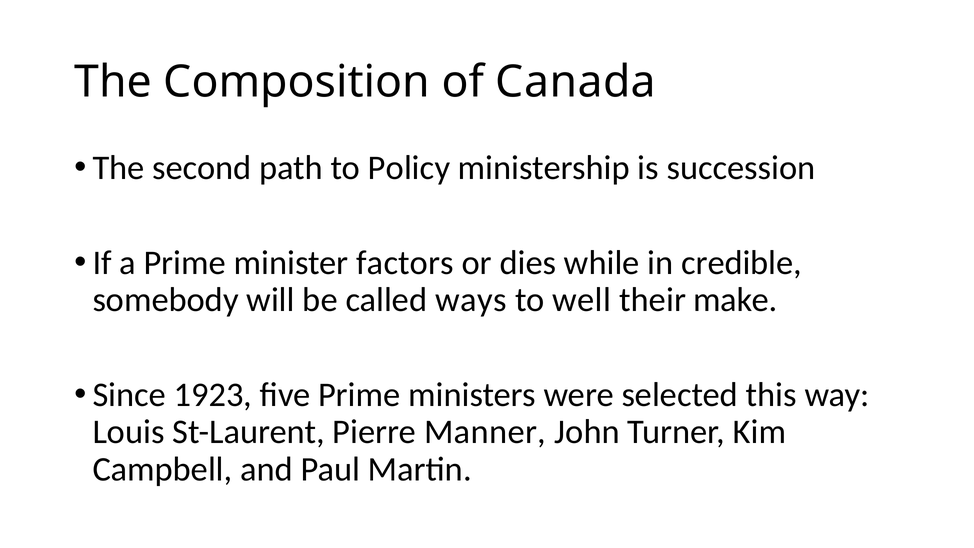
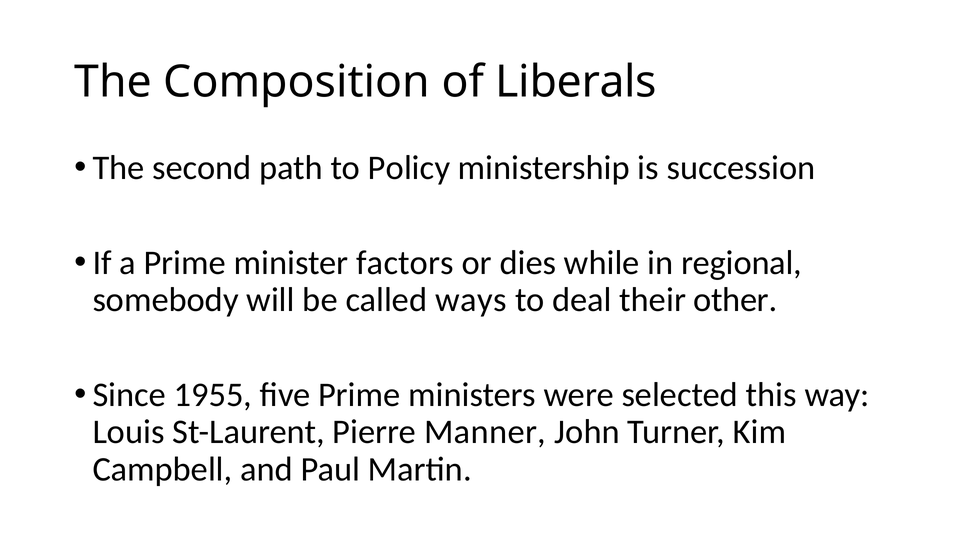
Canada: Canada -> Liberals (576, 82)
credible: credible -> regional (742, 263)
well: well -> deal (582, 300)
make: make -> other (735, 300)
1923: 1923 -> 1955 (213, 395)
